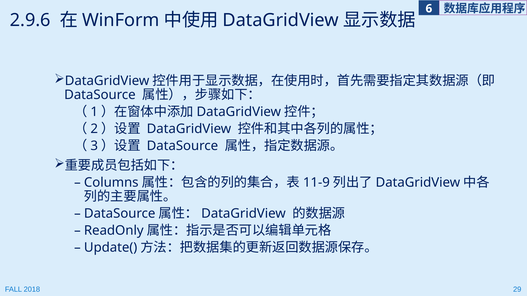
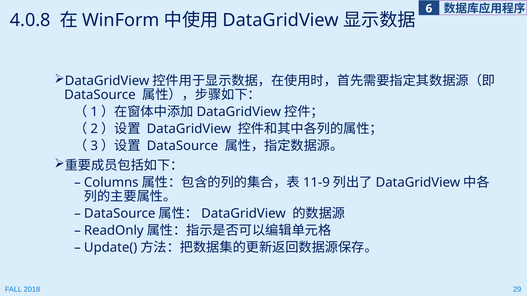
2.9.6: 2.9.6 -> 4.0.8 (30, 20)
